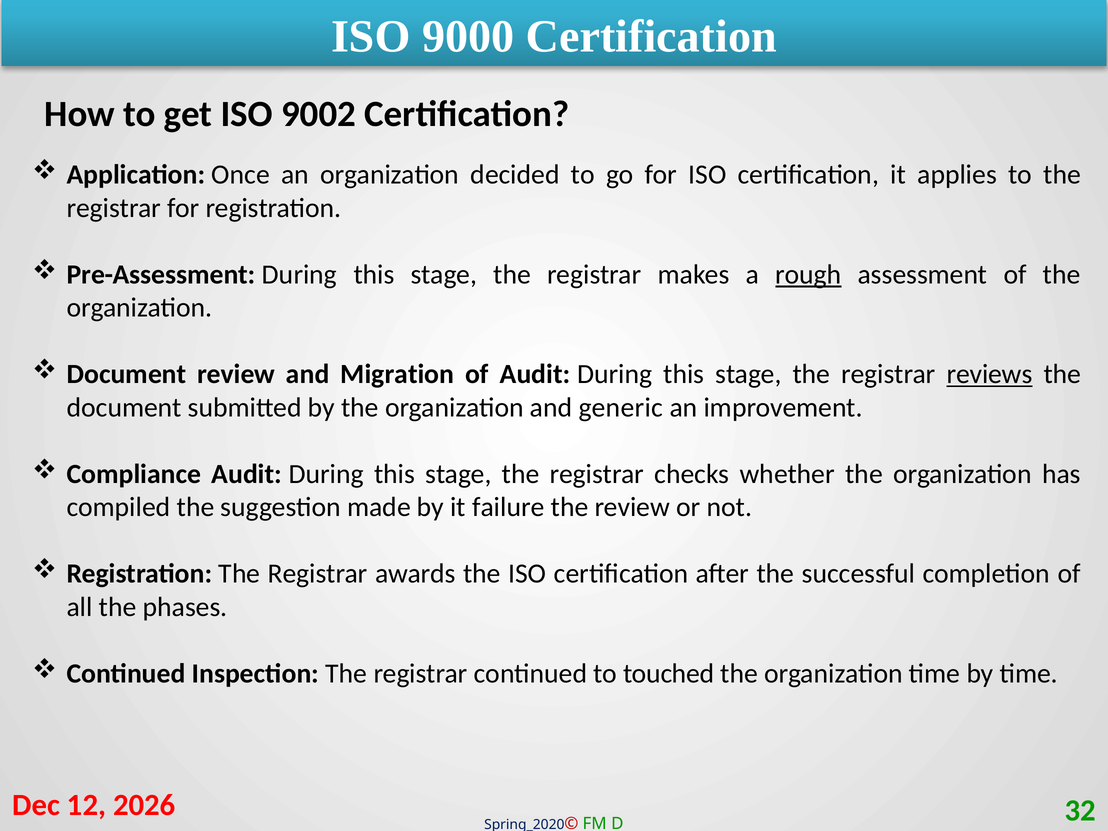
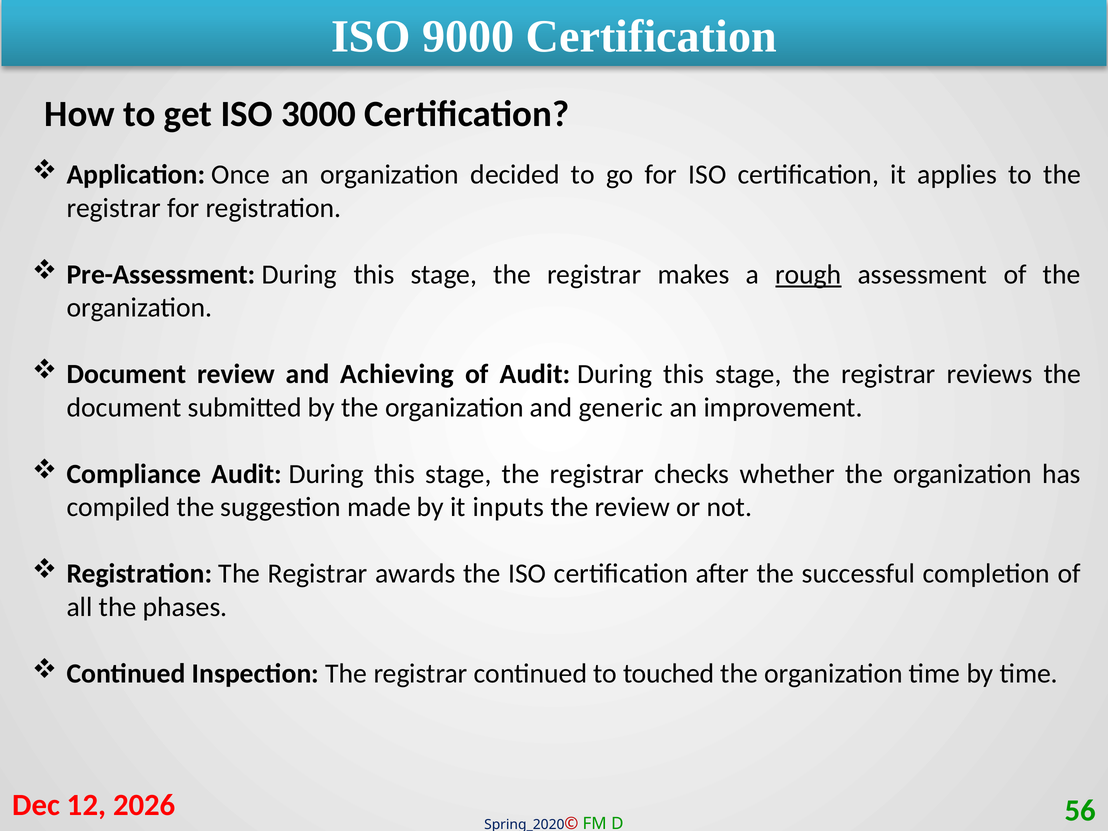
9002: 9002 -> 3000 (319, 114)
Migration: Migration -> Achieving (397, 374)
reviews underline: present -> none (990, 374)
failure: failure -> inputs (508, 507)
32: 32 -> 56 (1080, 811)
